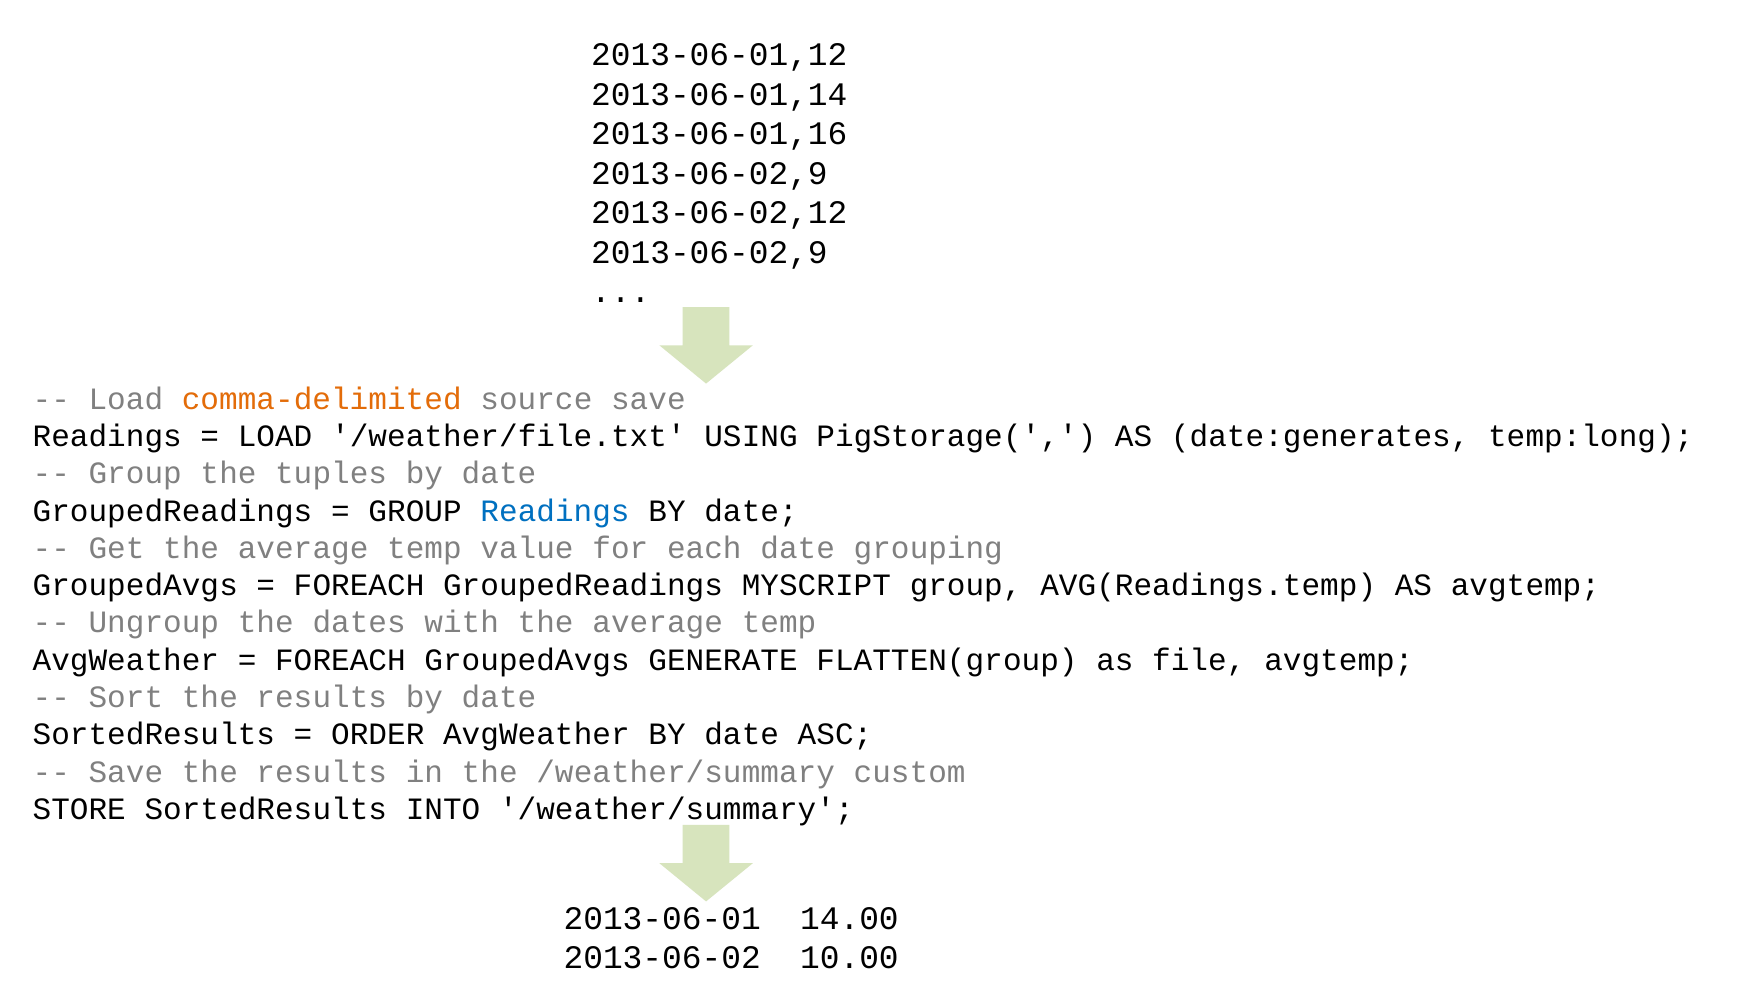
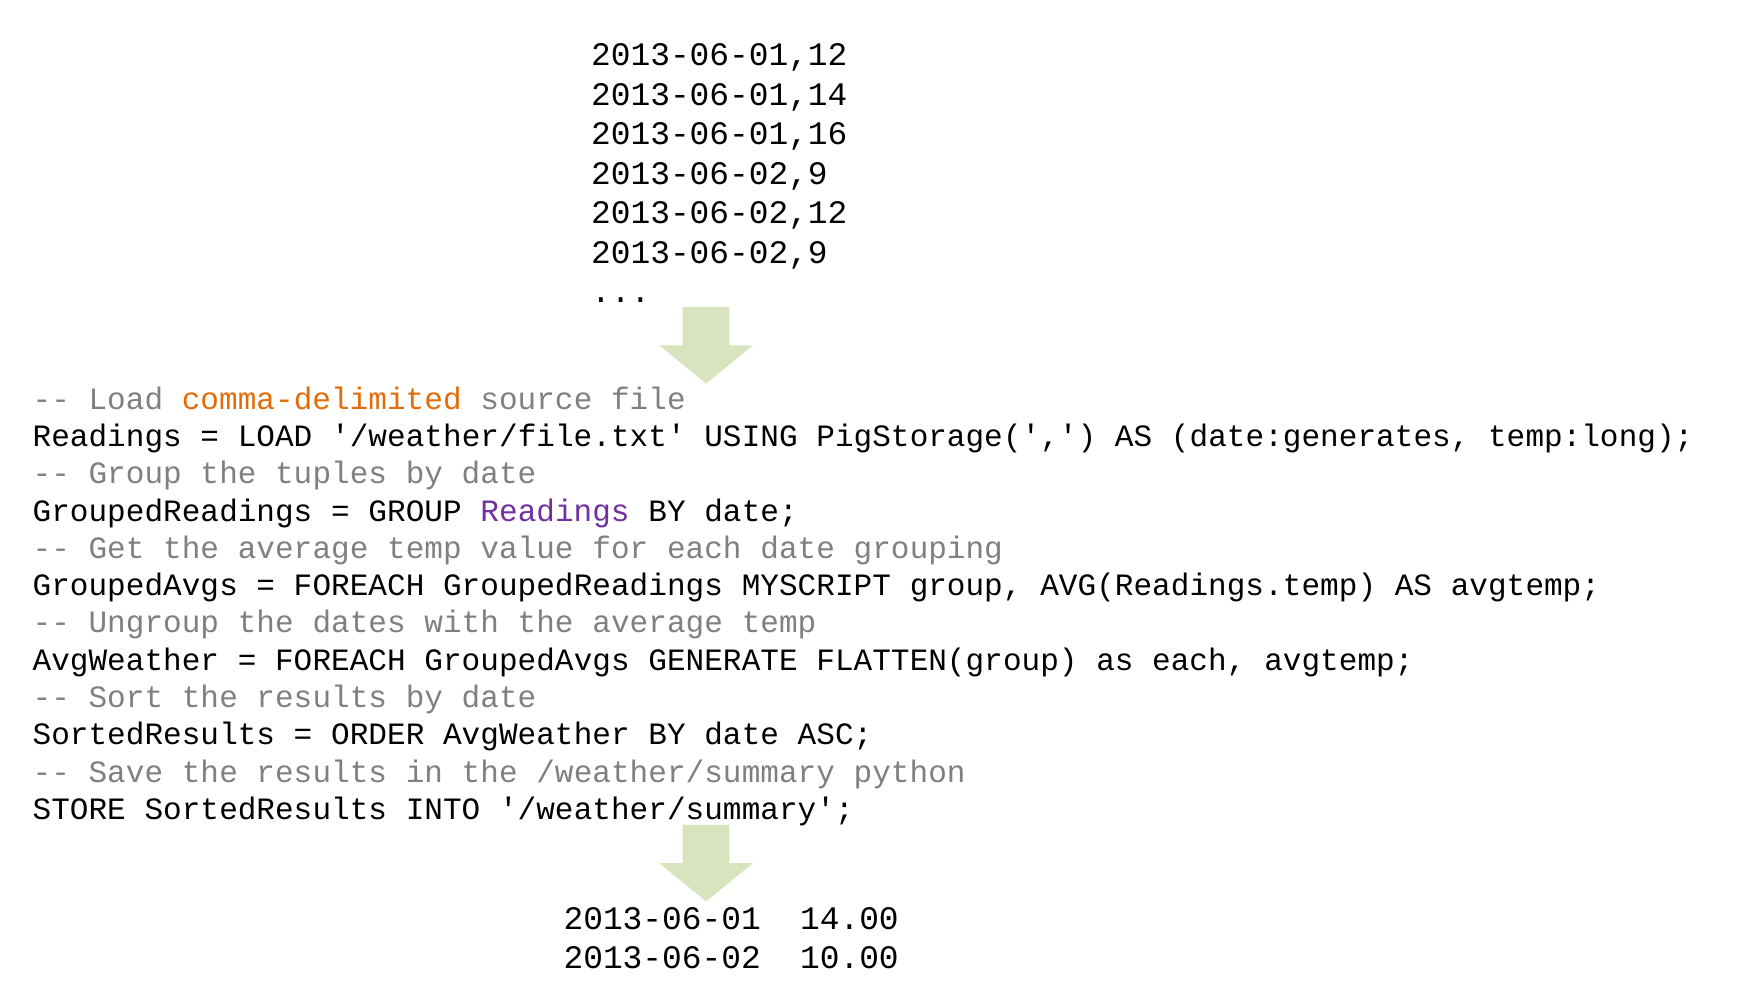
source save: save -> file (648, 399)
Readings colour: blue -> purple (555, 511)
as file: file -> each (1199, 660)
custom: custom -> python (910, 771)
